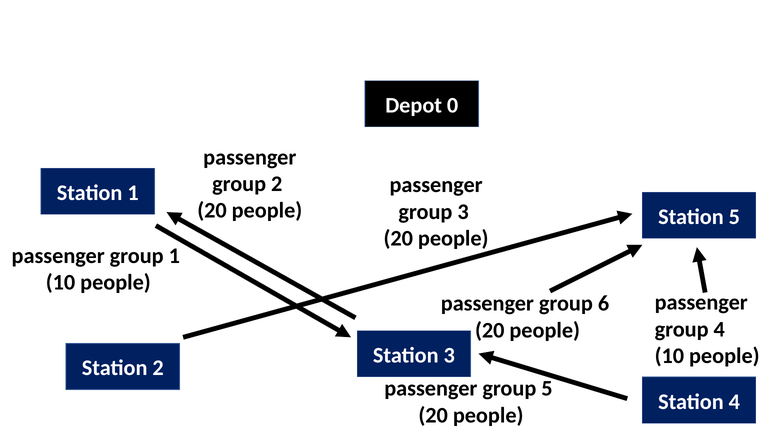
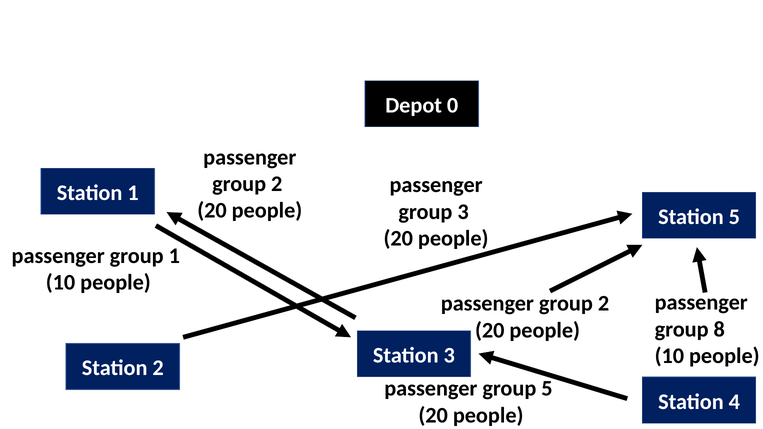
6: 6 -> 2 (604, 304)
group 4: 4 -> 8 (719, 329)
